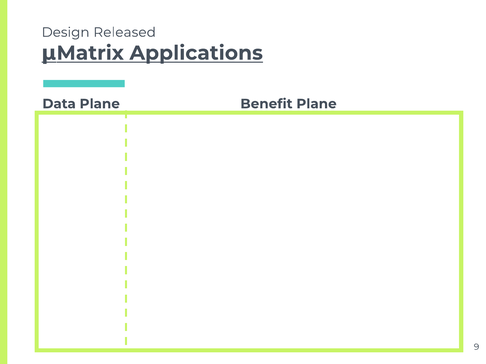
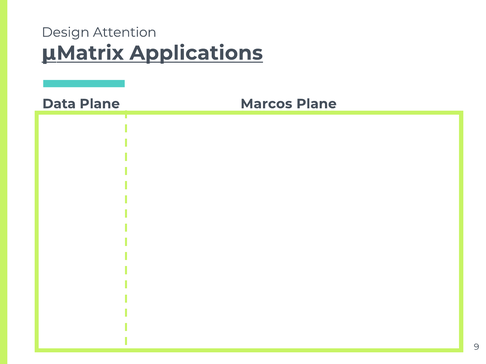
Released: Released -> Attention (125, 32)
Benefit: Benefit -> Marcos (266, 104)
